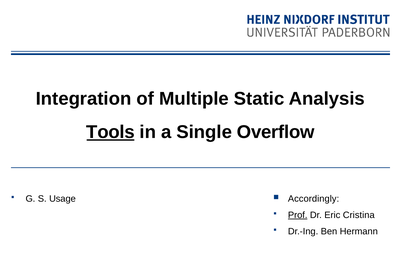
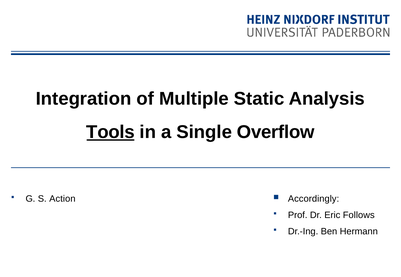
Usage: Usage -> Action (62, 199)
Prof underline: present -> none (298, 216)
Cristina: Cristina -> Follows (359, 216)
